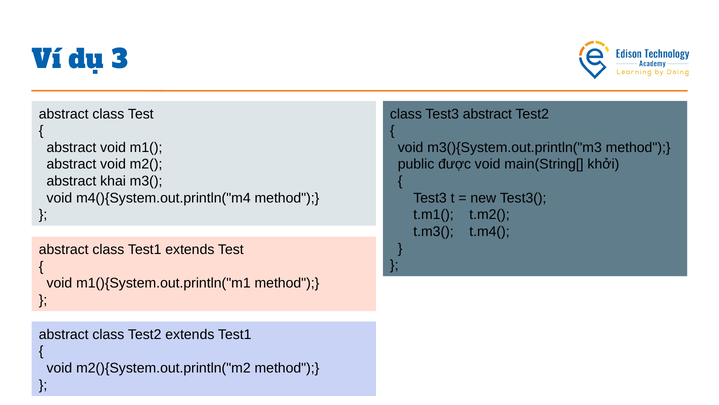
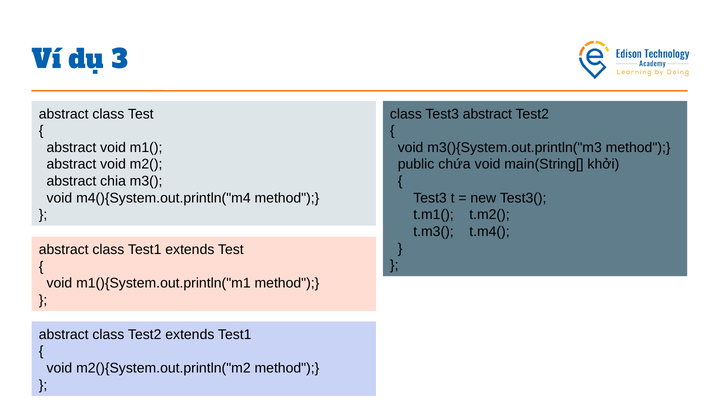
được: được -> chứa (454, 164)
khai: khai -> chia (113, 181)
